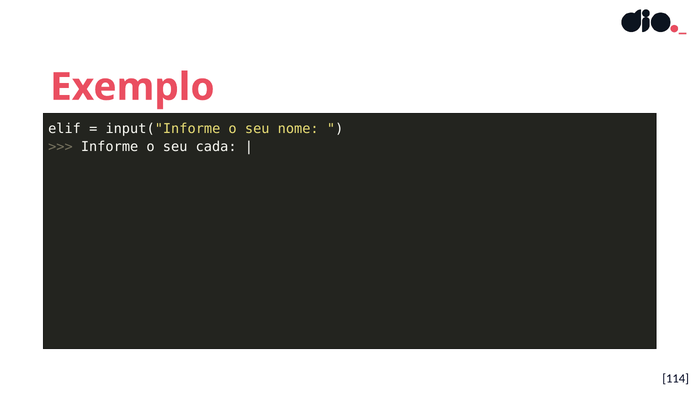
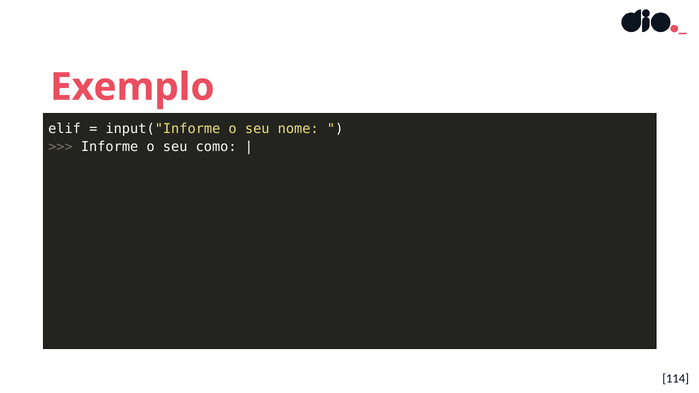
cada: cada -> como (216, 147)
